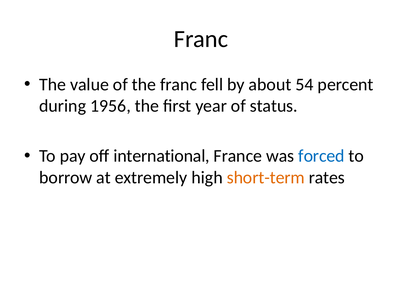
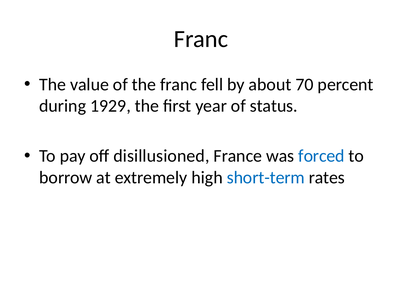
54: 54 -> 70 (304, 84)
1956: 1956 -> 1929 (110, 106)
international: international -> disillusioned (161, 156)
short-term colour: orange -> blue (266, 177)
